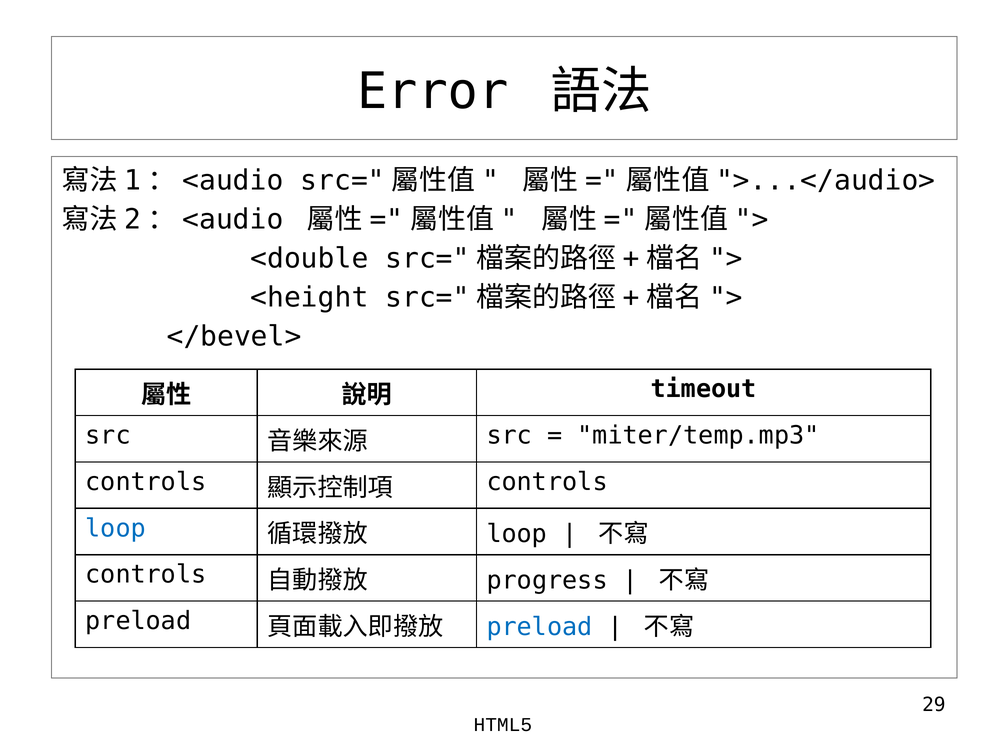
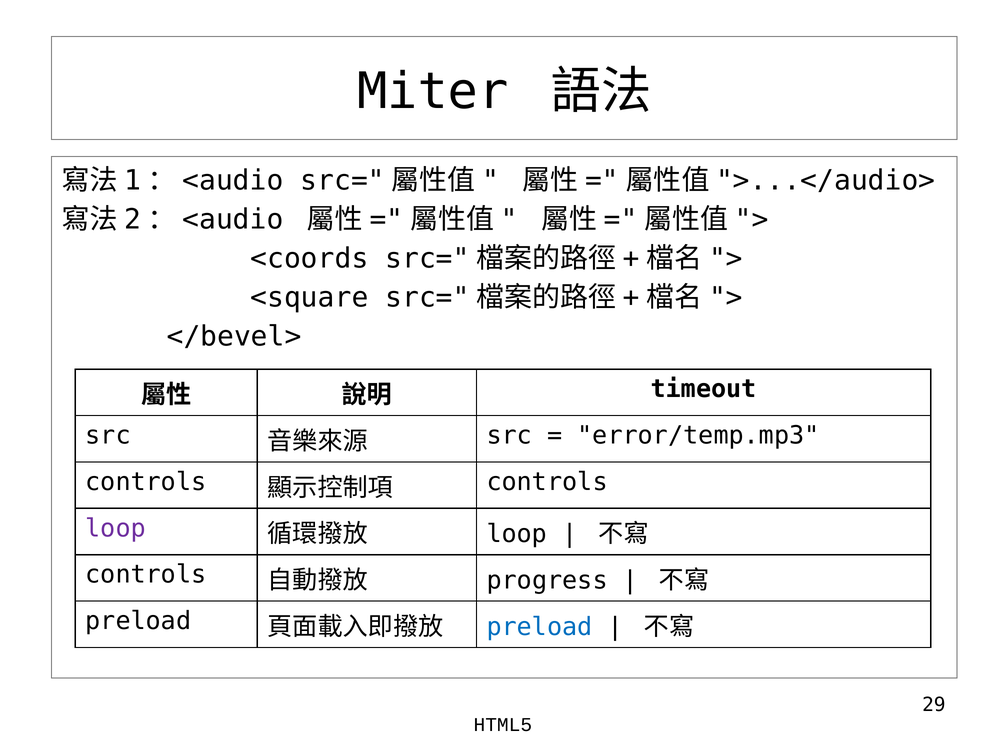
Error: Error -> Miter (433, 92)
<double: <double -> <coords (309, 259)
<height: <height -> <square (309, 298)
miter/temp.mp3: miter/temp.mp3 -> error/temp.mp3 (698, 436)
loop colour: blue -> purple (116, 529)
